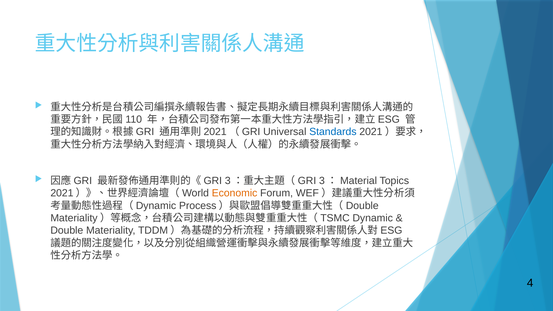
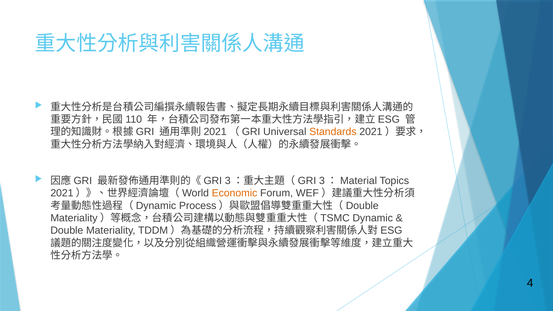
Standards colour: blue -> orange (333, 132)
